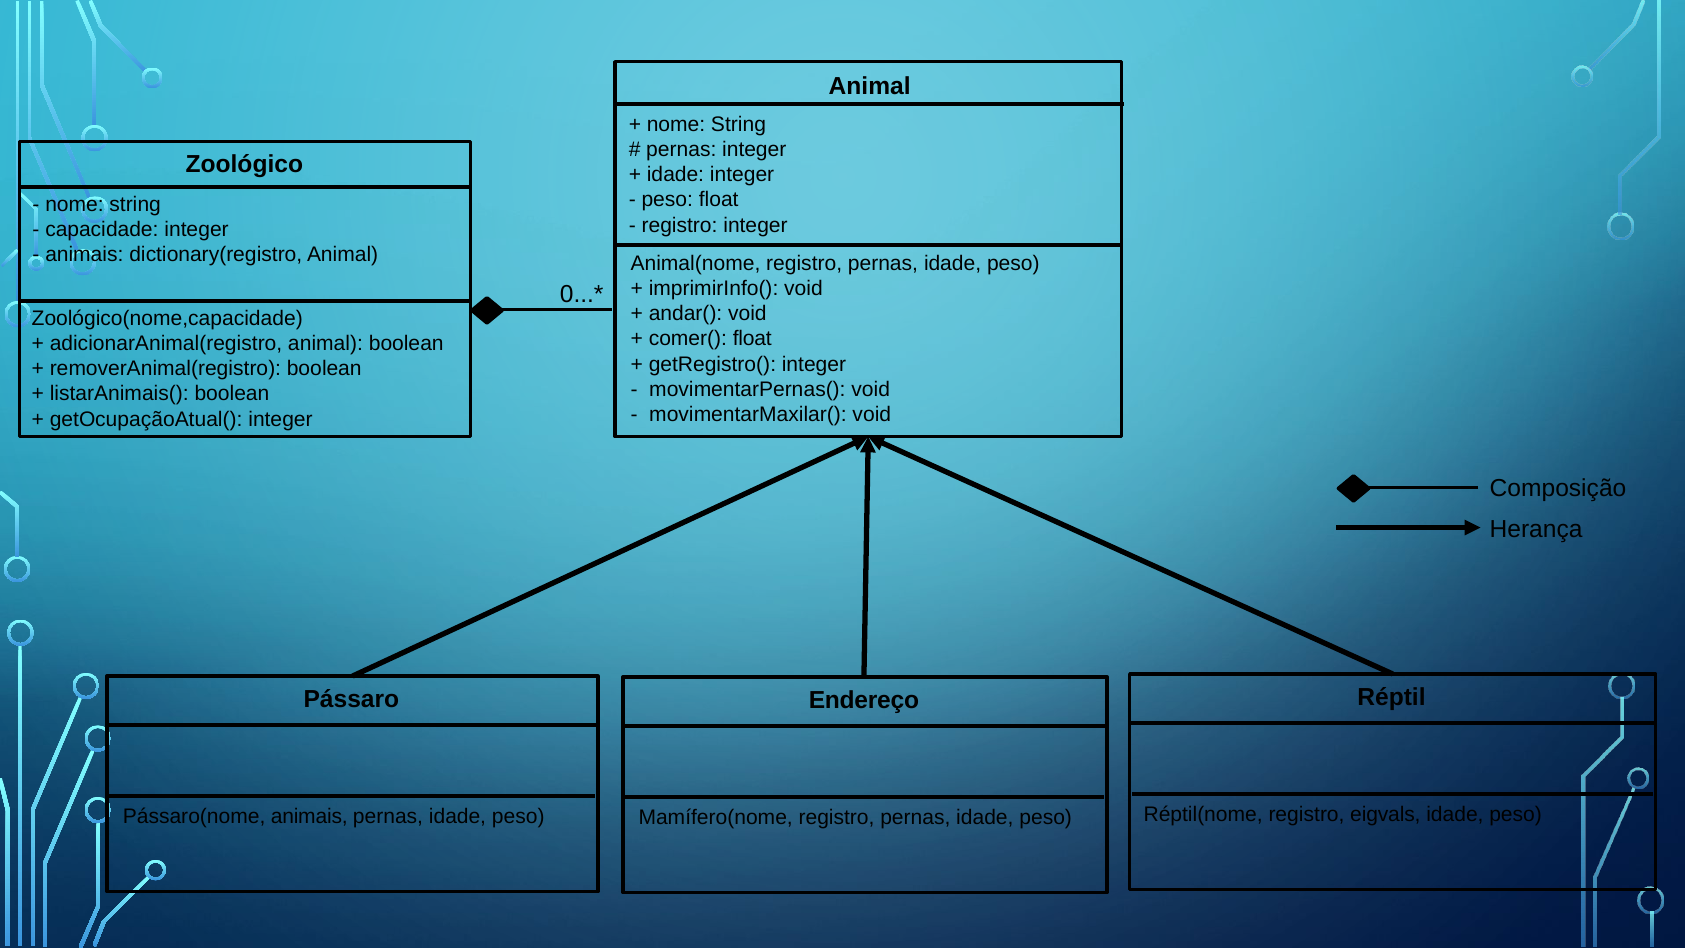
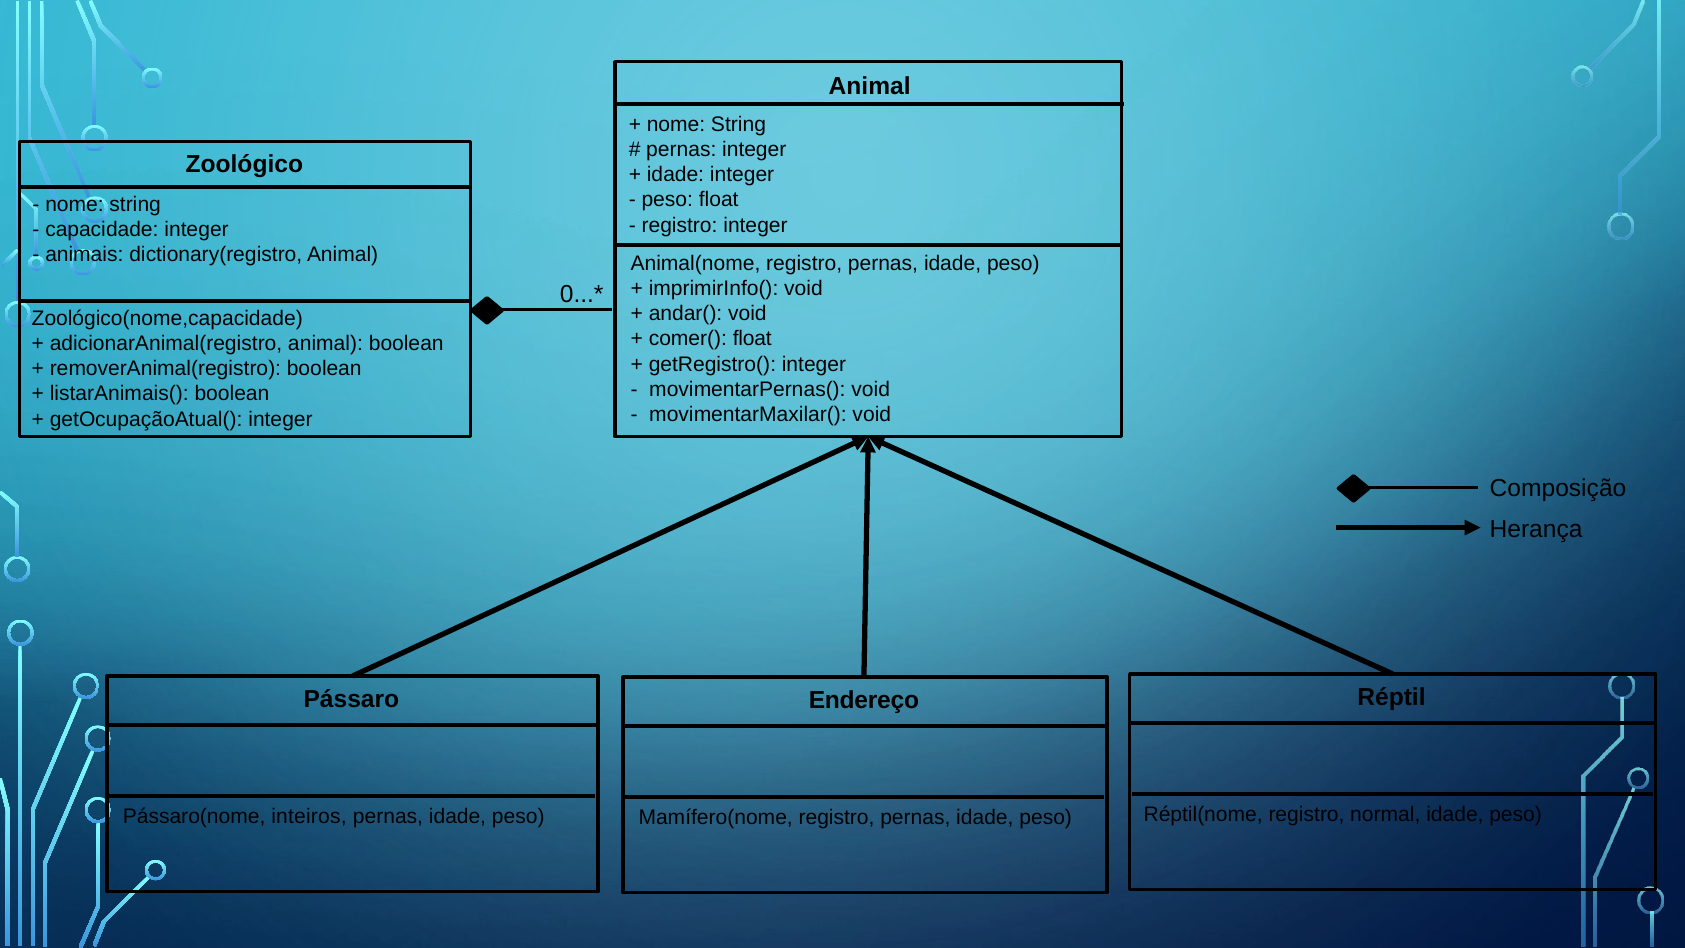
eigvals: eigvals -> normal (1385, 814)
Pássaro(nome animais: animais -> inteiros (309, 816)
